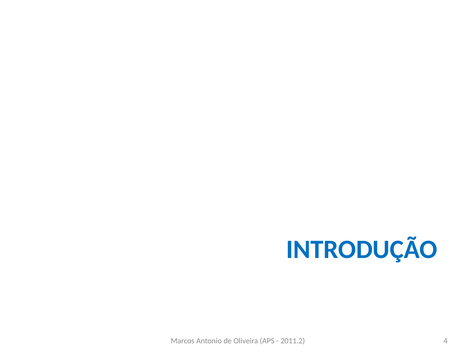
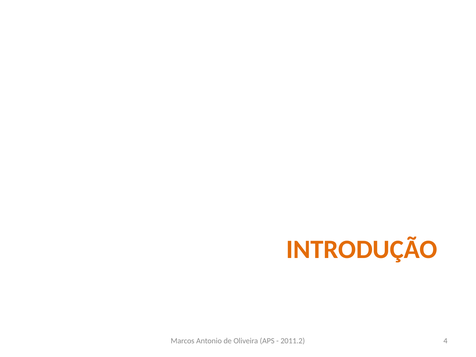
INTRODUÇÃO colour: blue -> orange (362, 249)
